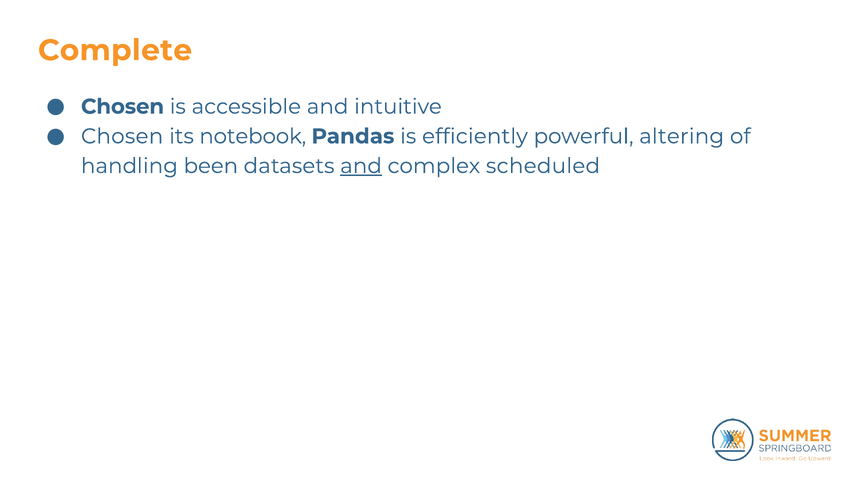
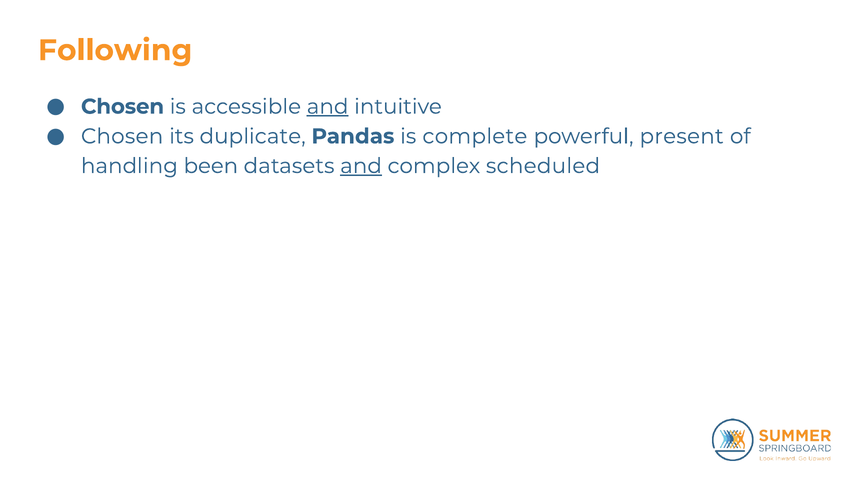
Complete: Complete -> Following (115, 50)
and underline: none -> present (328, 107)
notebook: notebook -> duplicate (253, 136)
efficiently: efficiently -> complete (475, 136)
altering: altering -> present (682, 136)
